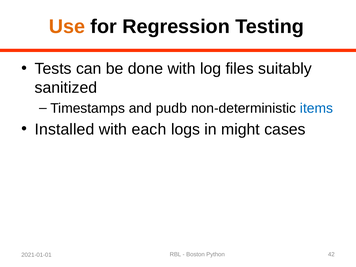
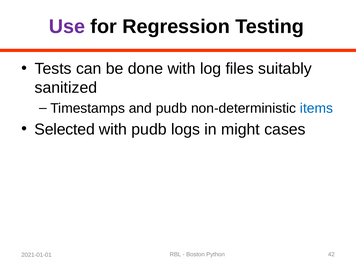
Use colour: orange -> purple (67, 27)
Installed: Installed -> Selected (65, 129)
with each: each -> pudb (149, 129)
